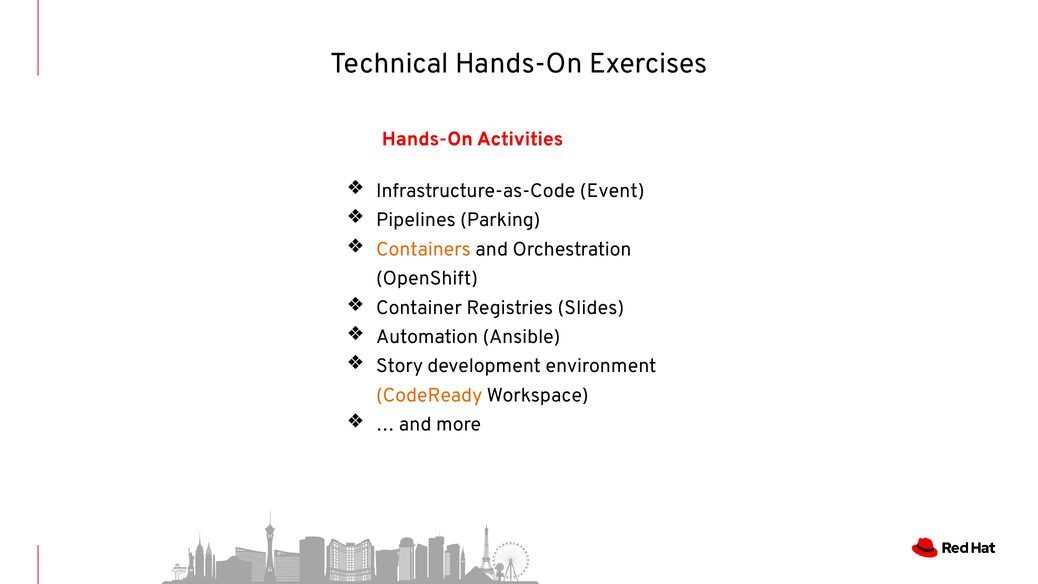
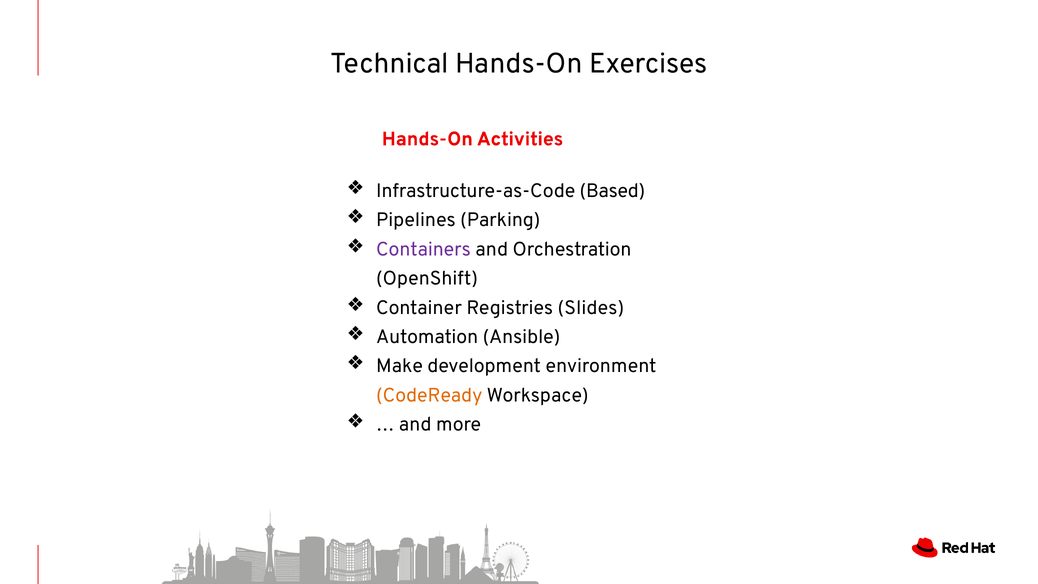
Event: Event -> Based (612, 191)
Containers colour: orange -> purple (423, 249)
Story: Story -> Make (399, 366)
